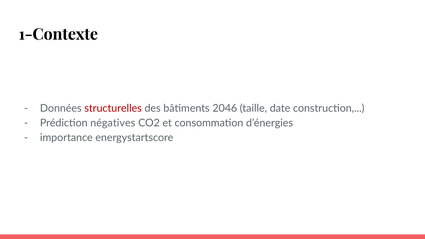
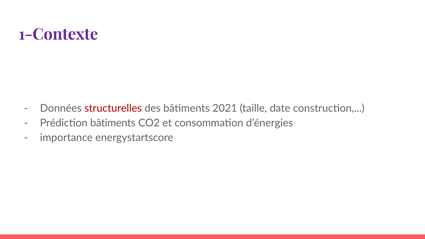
1-Contexte colour: black -> purple (58, 34)
2046: 2046 -> 2021 (225, 108)
Prédiction négatives: négatives -> bâtiments (113, 123)
